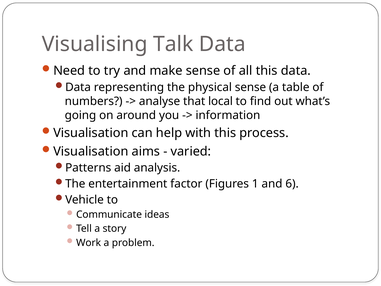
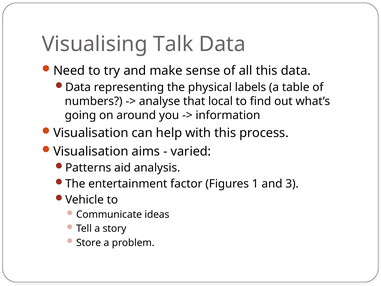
physical sense: sense -> labels (250, 87)
6: 6 -> 3 (292, 184)
Work: Work -> Store (89, 242)
